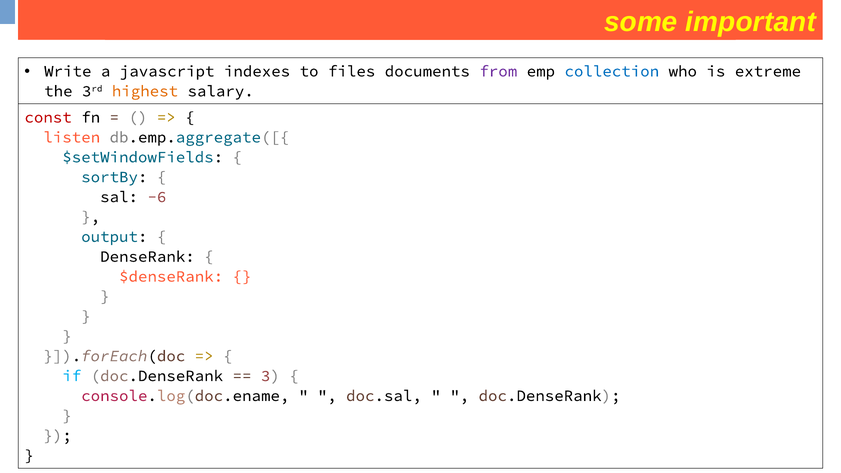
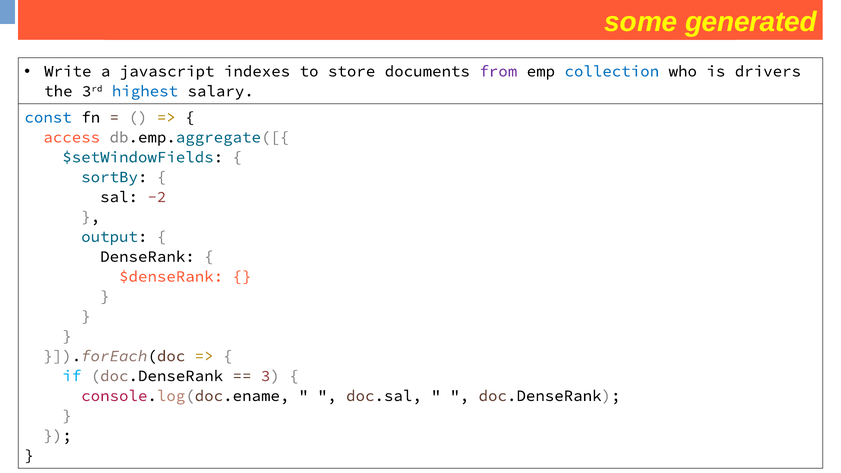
important: important -> generated (751, 22)
files: files -> store (352, 71)
extreme: extreme -> drivers (768, 71)
highest colour: orange -> blue (145, 91)
const colour: red -> blue (48, 117)
listen: listen -> access (72, 137)
-6: -6 -> -2 (157, 197)
